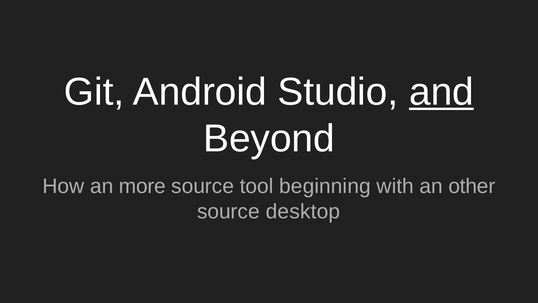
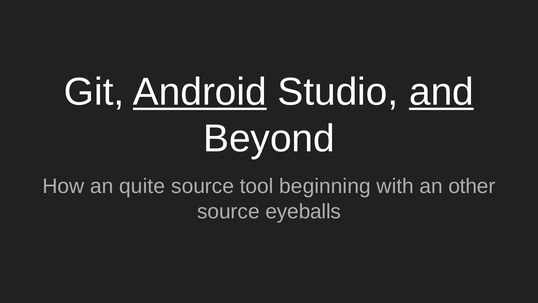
Android underline: none -> present (200, 92)
more: more -> quite (142, 186)
desktop: desktop -> eyeballs (303, 211)
